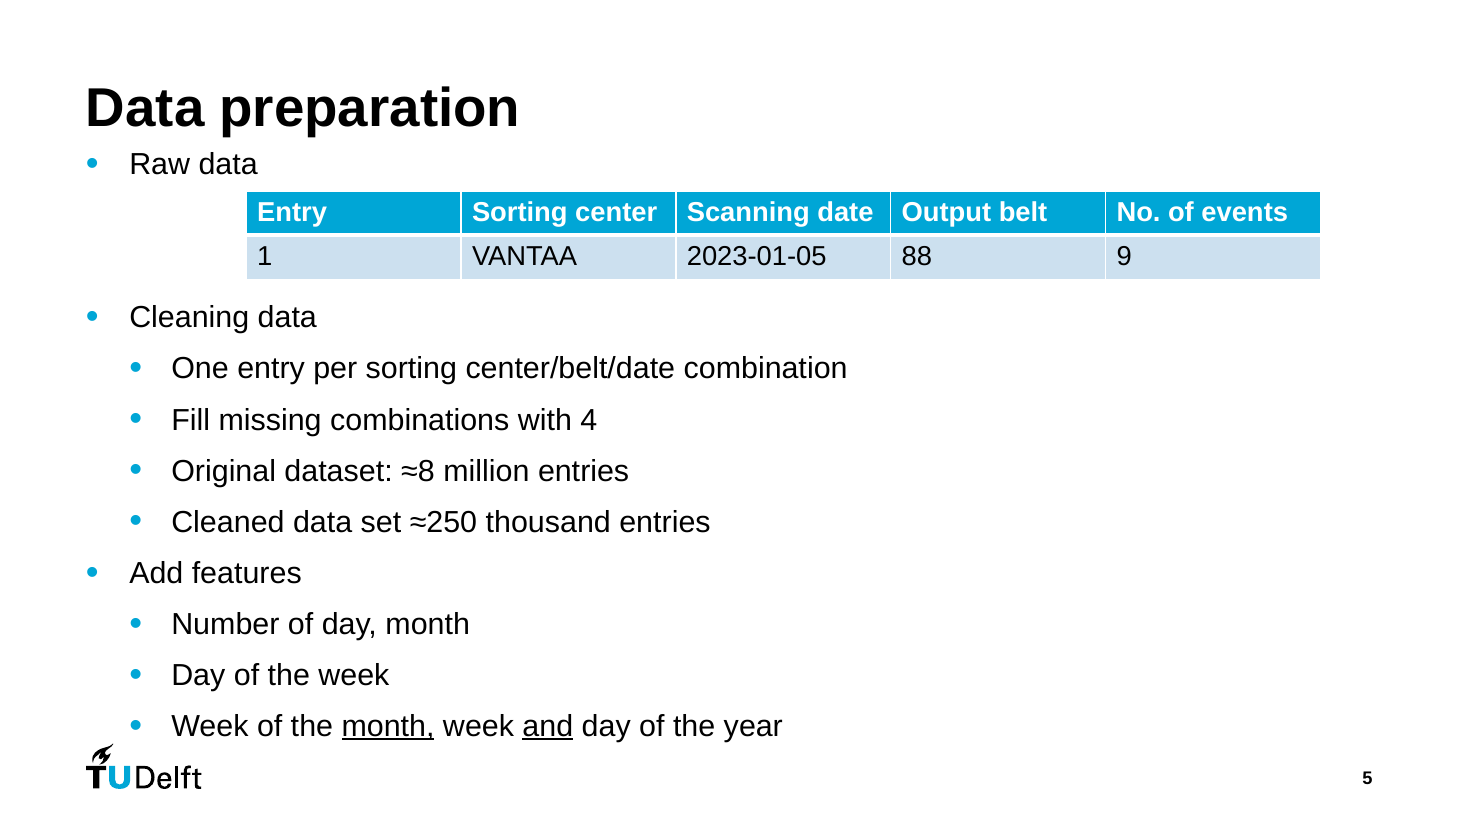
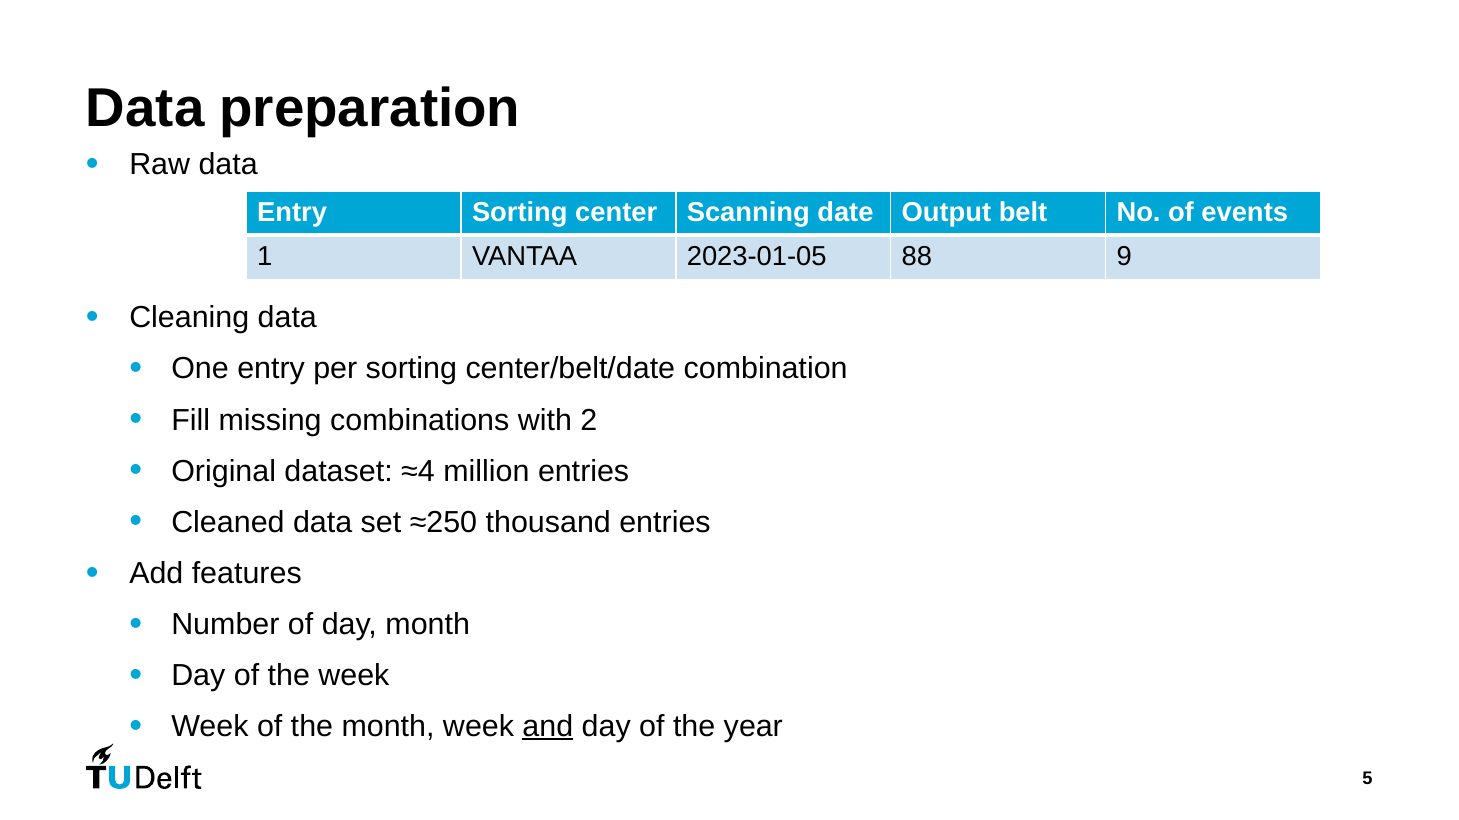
4: 4 -> 2 (589, 420)
≈8: ≈8 -> ≈4 (418, 471)
month underline: present -> none (388, 727)
